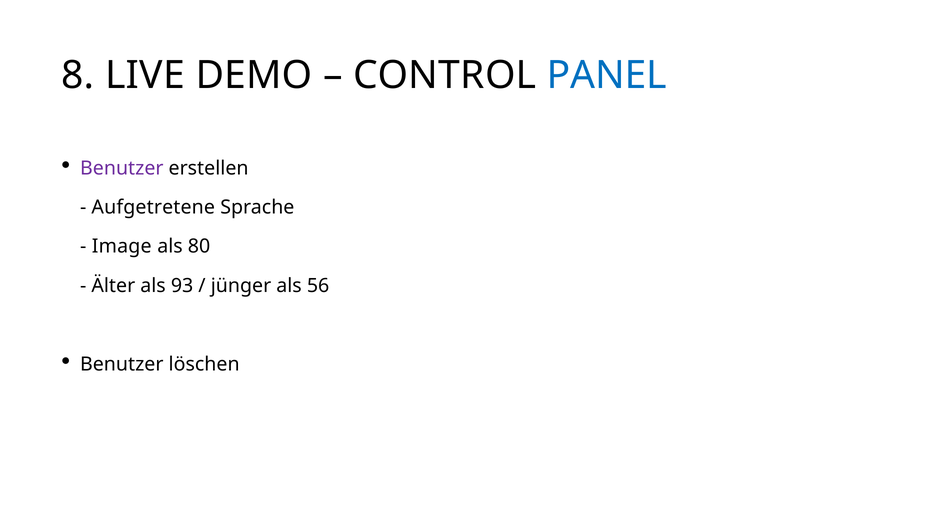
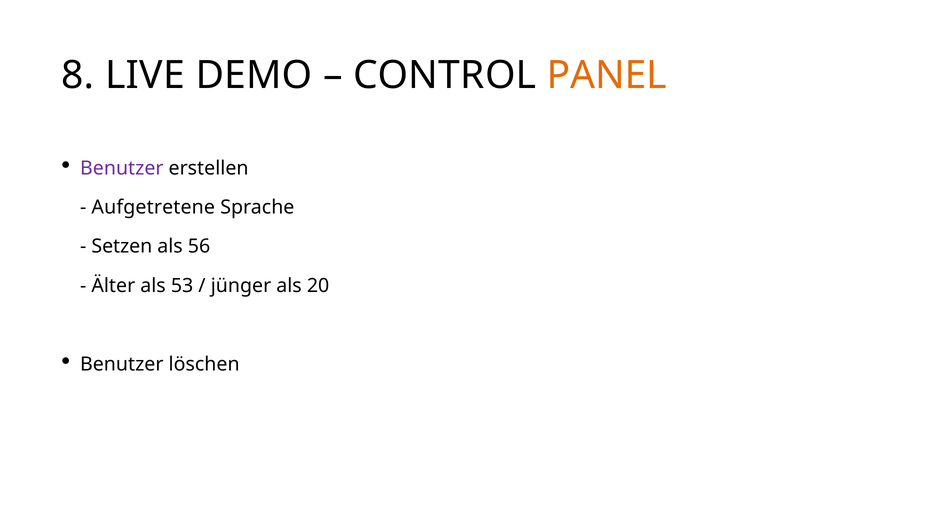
PANEL colour: blue -> orange (607, 75)
Image: Image -> Setzen (122, 247)
80: 80 -> 56 (199, 247)
93: 93 -> 53 (182, 286)
56: 56 -> 20 (318, 286)
